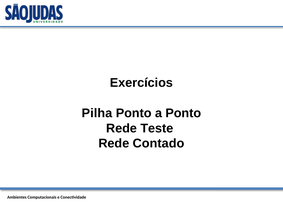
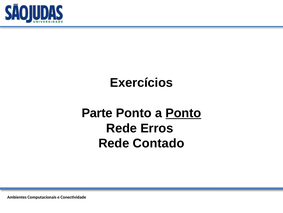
Pilha: Pilha -> Parte (97, 113)
Ponto underline: none -> present (183, 113)
Teste: Teste -> Erros (157, 128)
